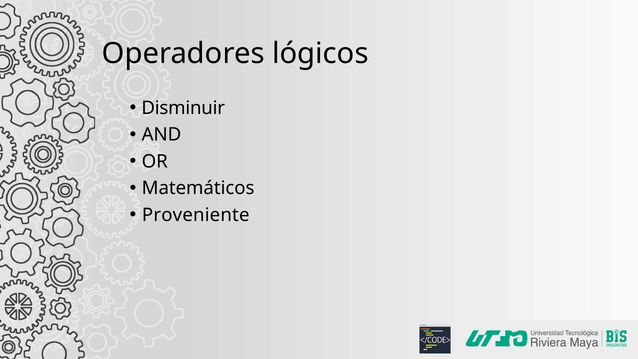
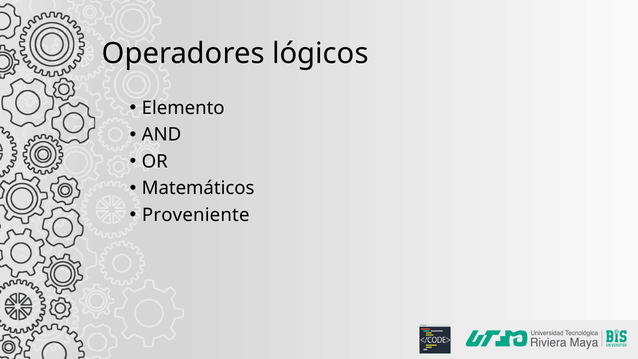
Disminuir: Disminuir -> Elemento (183, 108)
